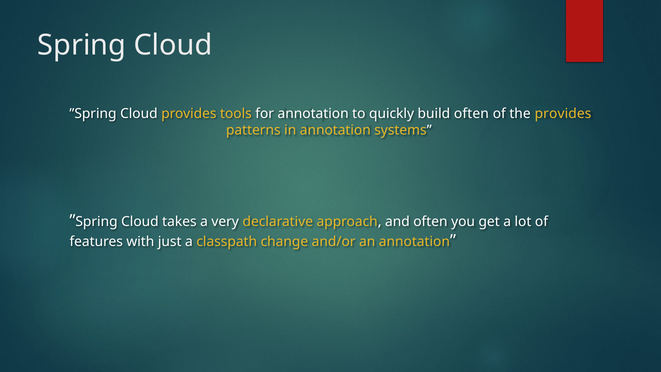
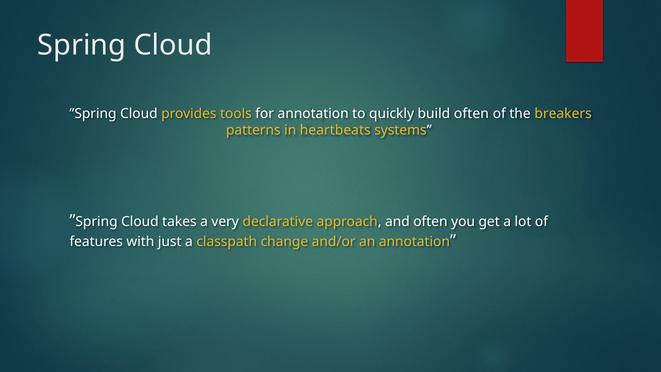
the provides: provides -> breakers (563, 114)
in annotation: annotation -> heartbeats (335, 130)
